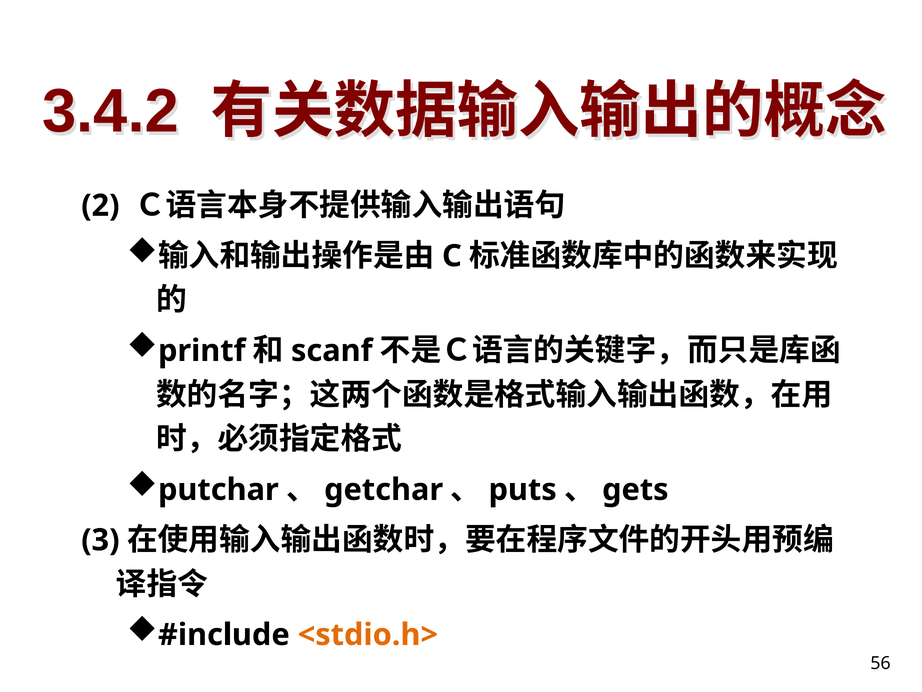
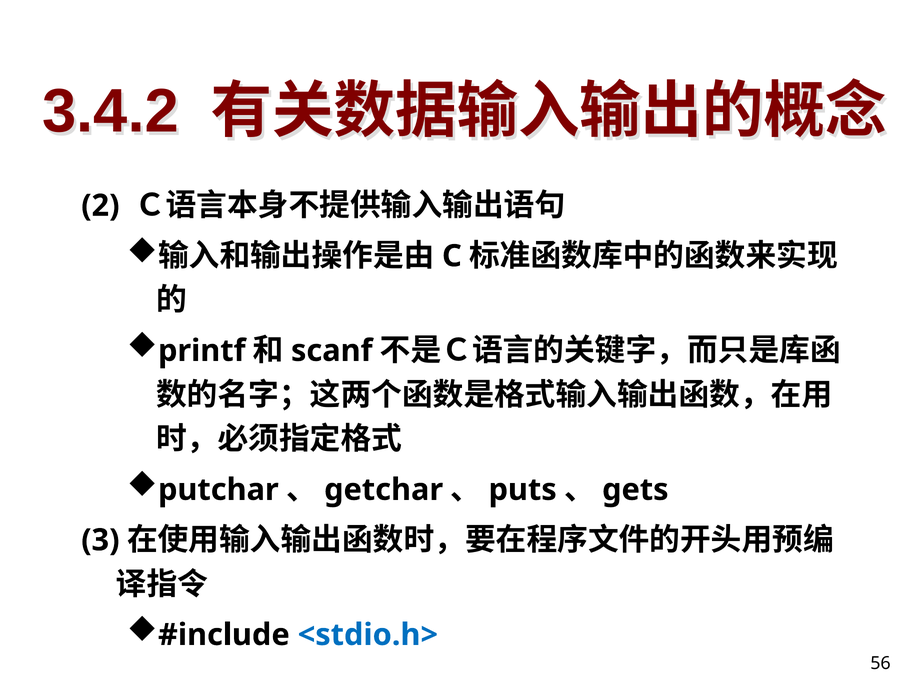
<stdio.h> colour: orange -> blue (368, 634)
